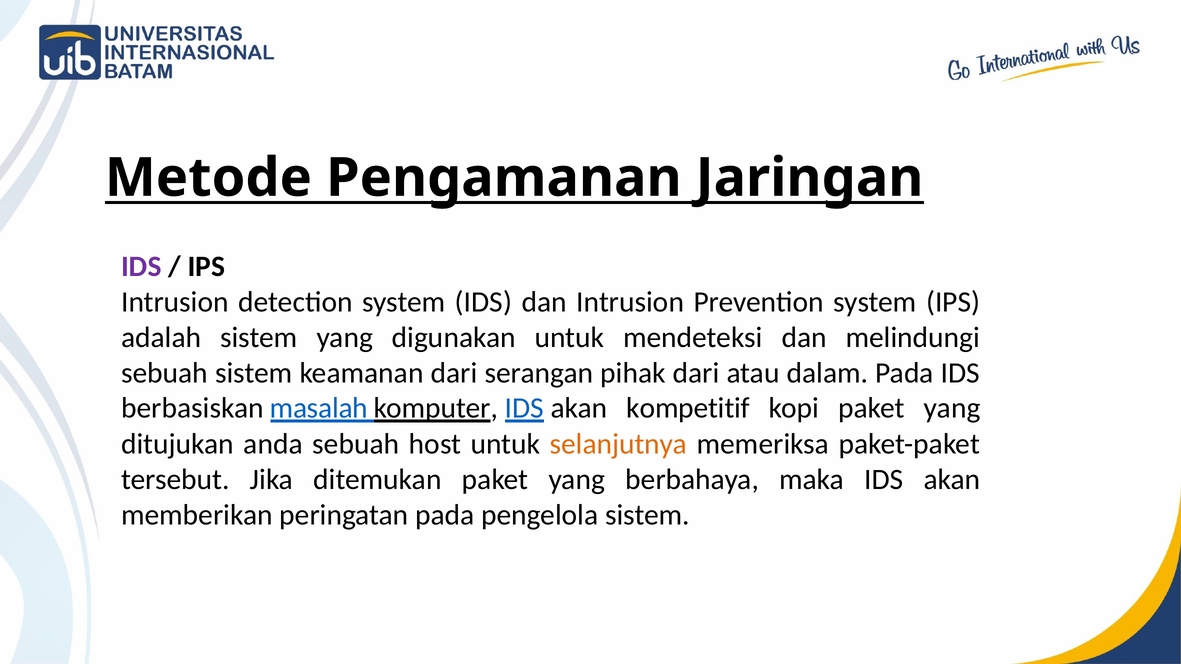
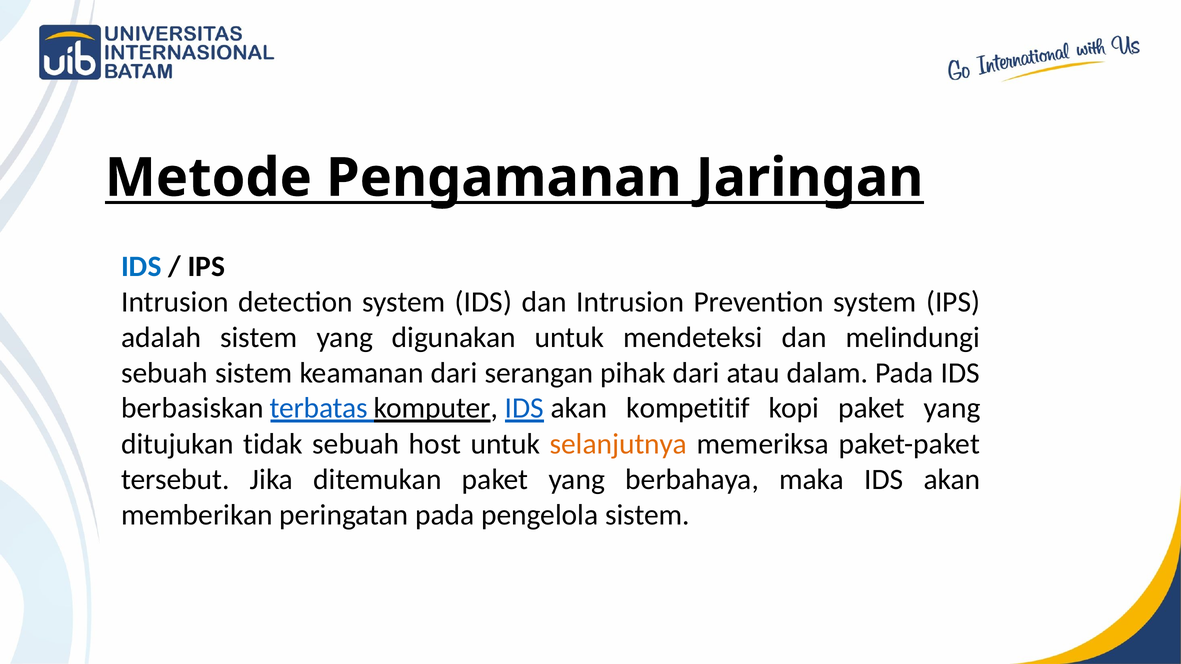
IDS colour: purple -> blue (141, 267)
masalah: masalah -> terbatas (319, 408)
anda: anda -> tidak (273, 444)
